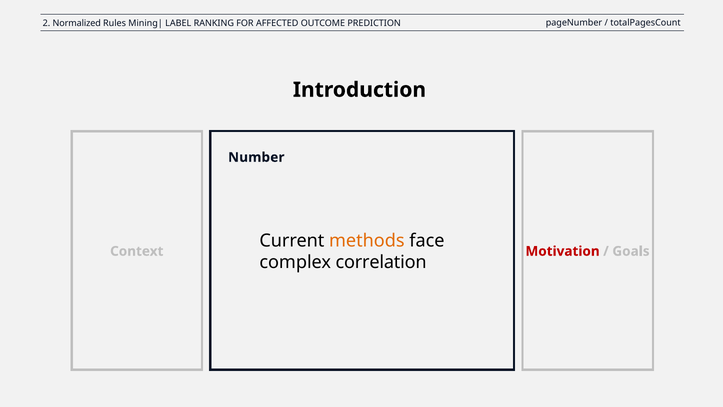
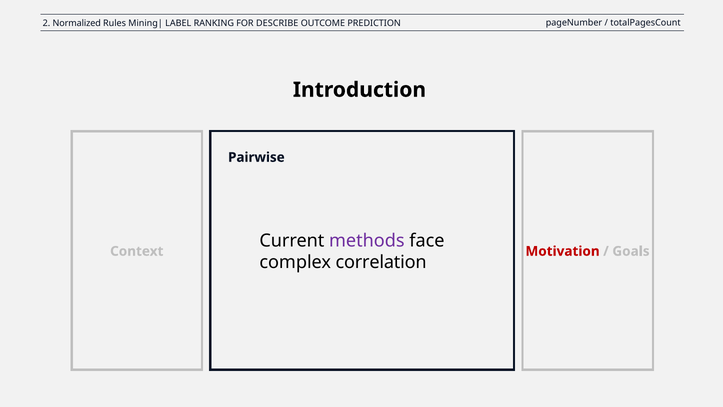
AFFECTED: AFFECTED -> DESCRIBE (277, 23)
Number: Number -> Pairwise (256, 157)
methods colour: orange -> purple (367, 240)
